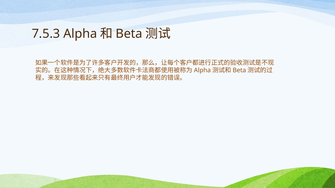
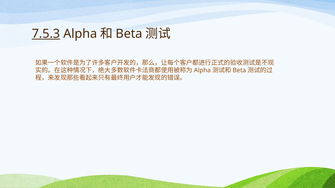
7.5.3 underline: none -> present (46, 34)
